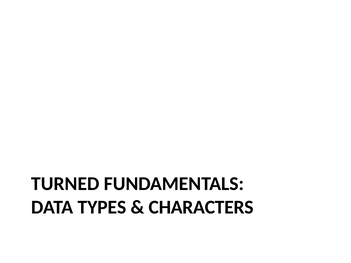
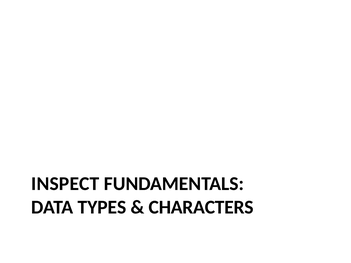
TURNED: TURNED -> INSPECT (65, 184)
